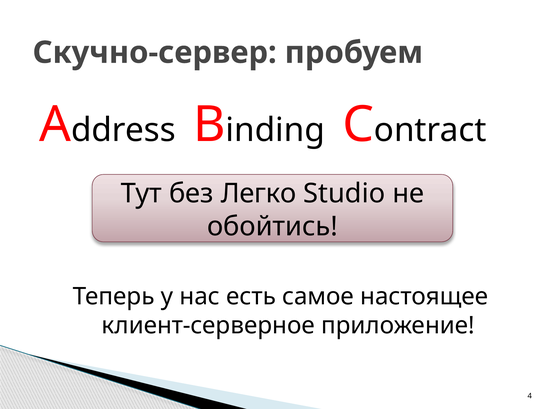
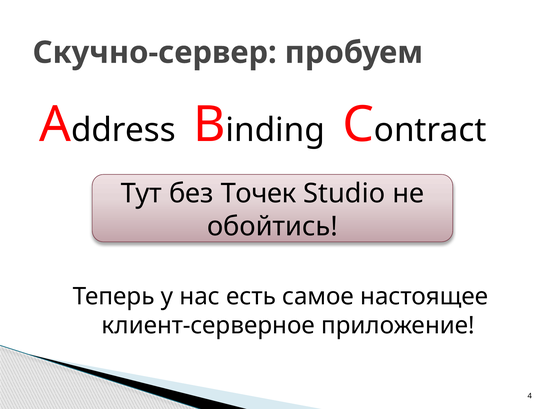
Легко: Легко -> Точек (259, 194)
